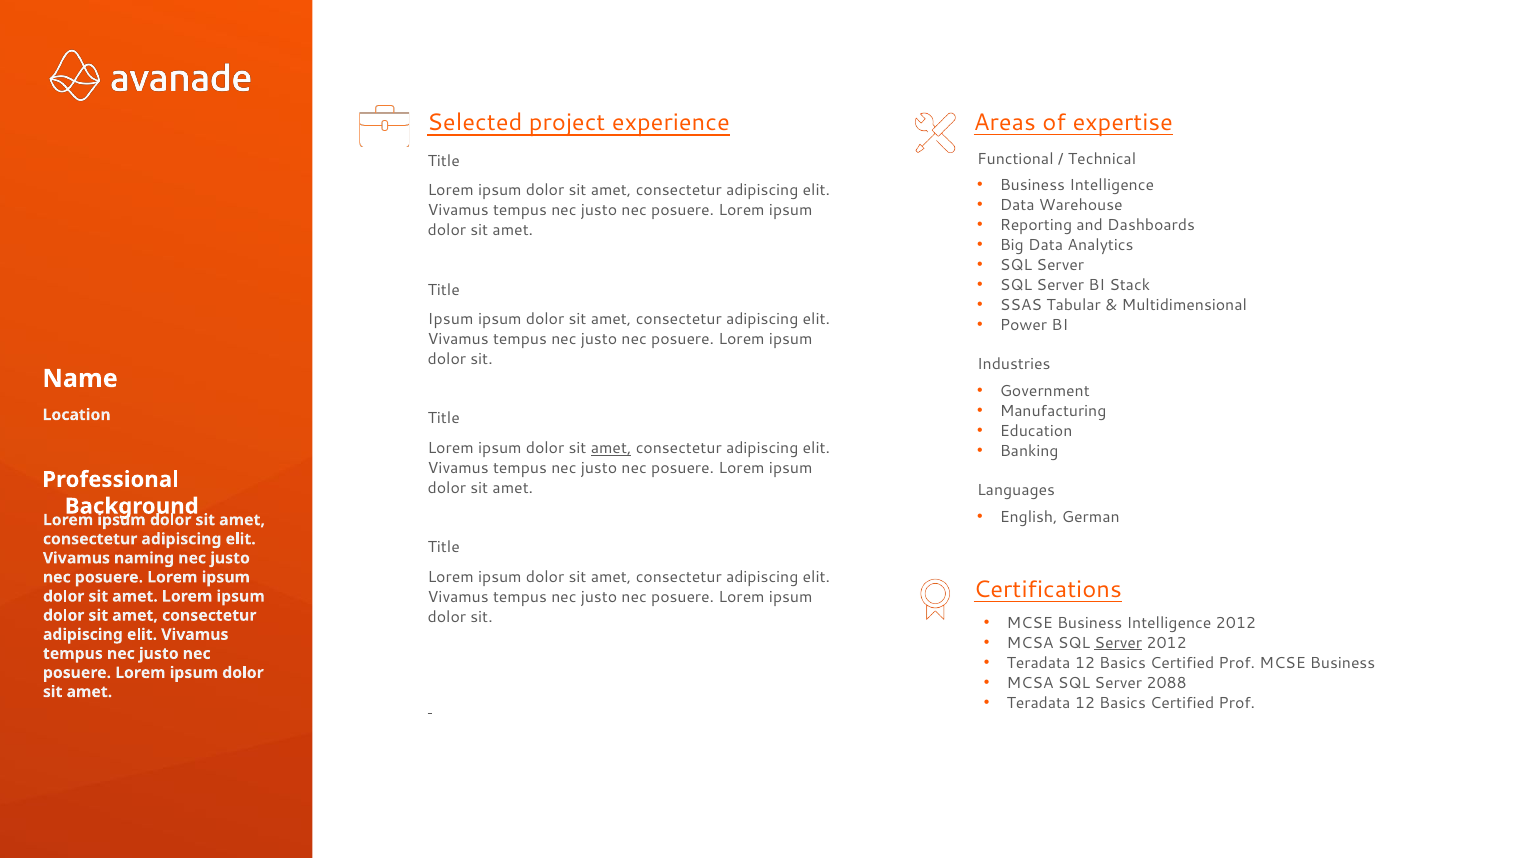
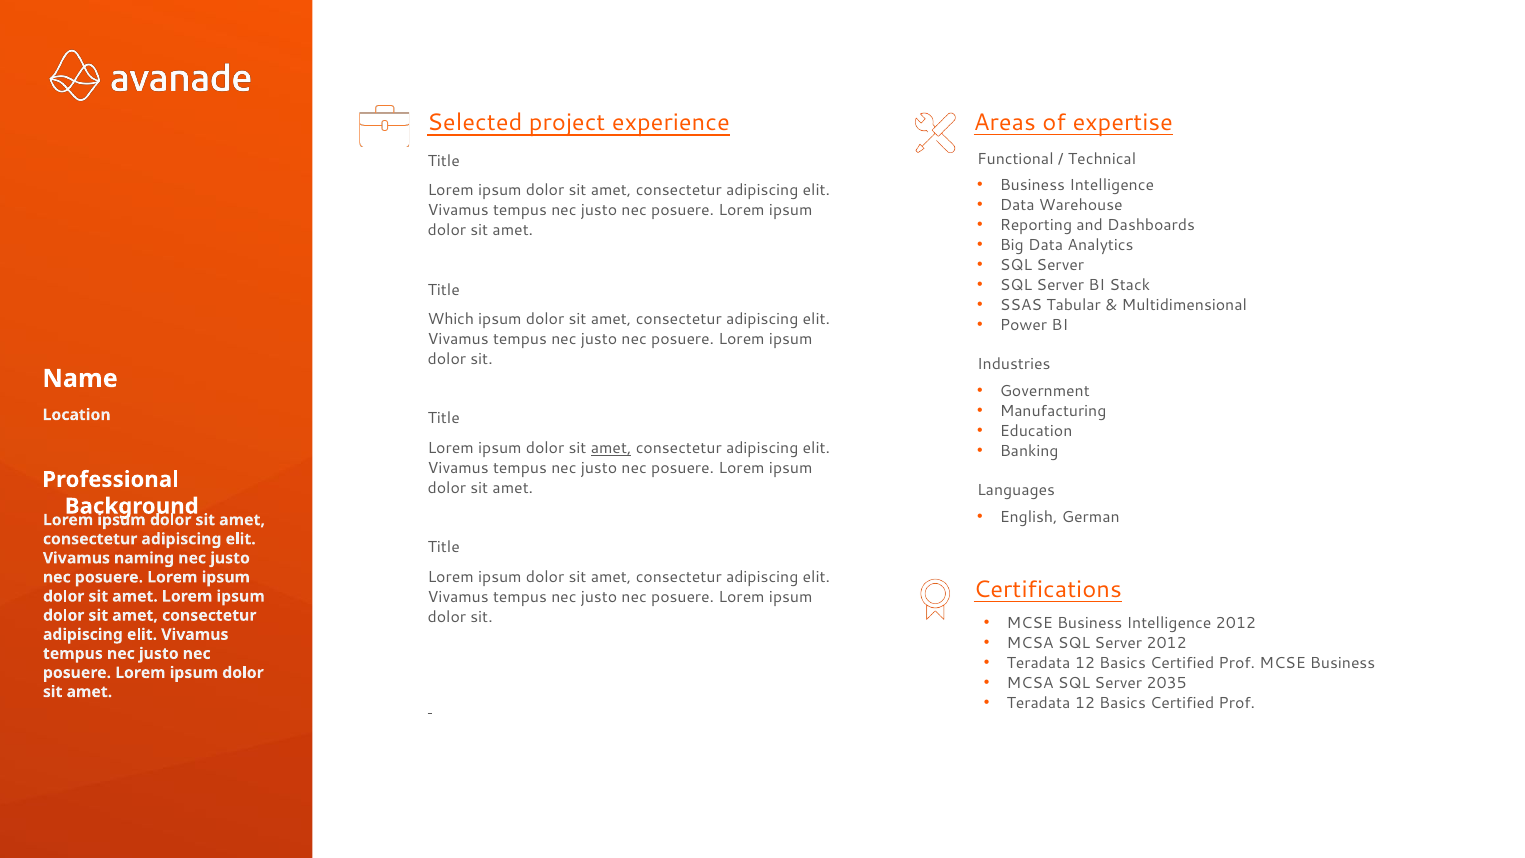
Ipsum: Ipsum -> Which (451, 319)
Server underline: present -> none (1118, 643)
2088: 2088 -> 2035 (1167, 683)
